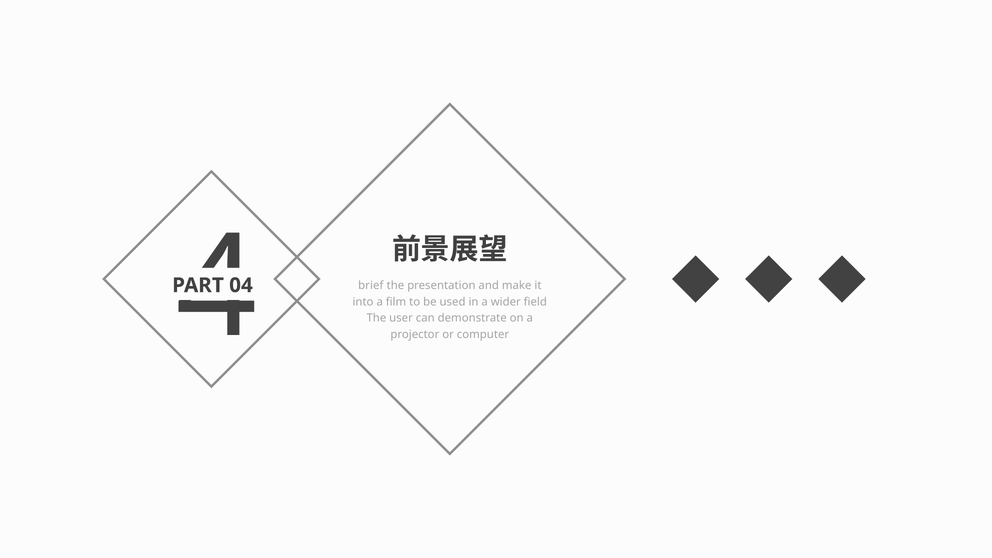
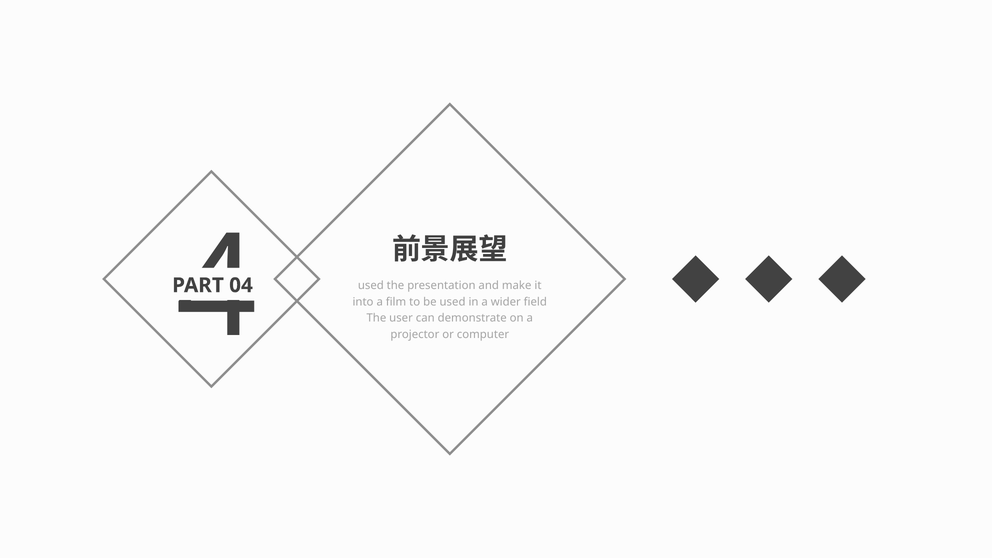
brief: brief -> used (371, 285)
